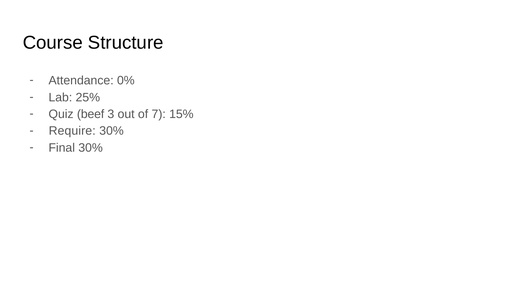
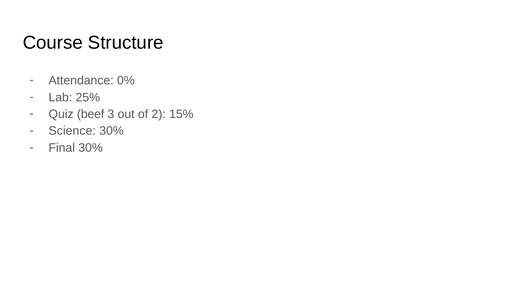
7: 7 -> 2 (159, 114)
Require: Require -> Science (72, 131)
